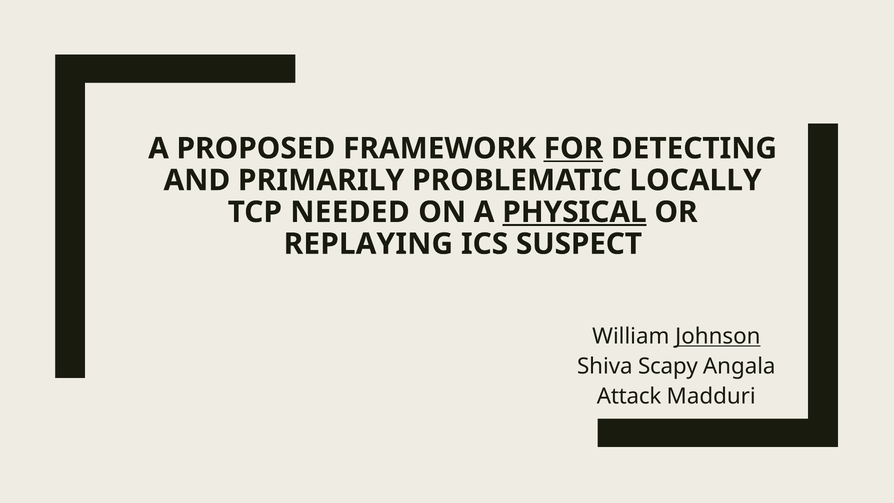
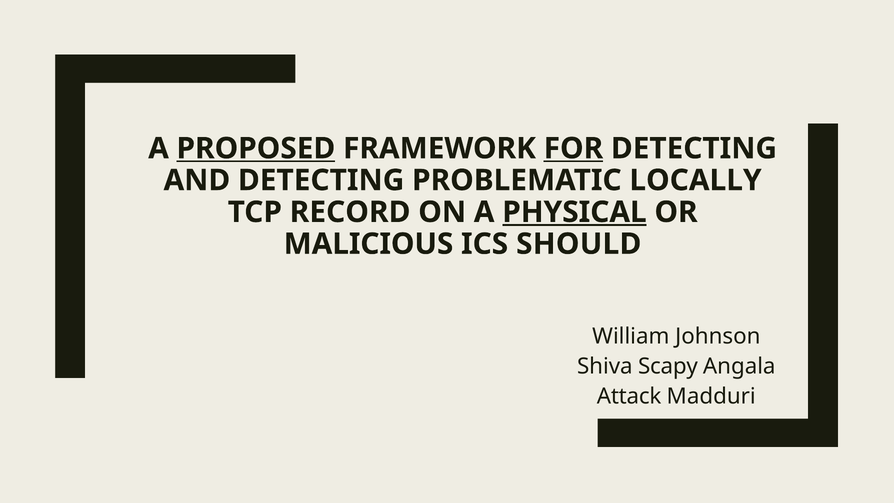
PROPOSED underline: none -> present (256, 148)
AND PRIMARILY: PRIMARILY -> DETECTING (321, 180)
NEEDED: NEEDED -> RECORD (350, 212)
REPLAYING: REPLAYING -> MALICIOUS (368, 244)
SUSPECT: SUSPECT -> SHOULD (579, 244)
Johnson underline: present -> none (718, 336)
